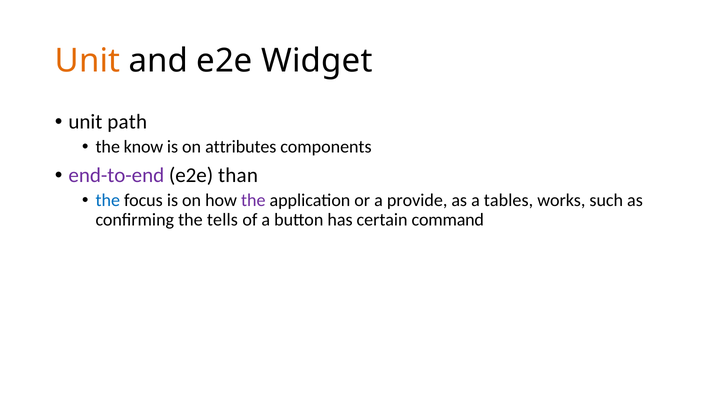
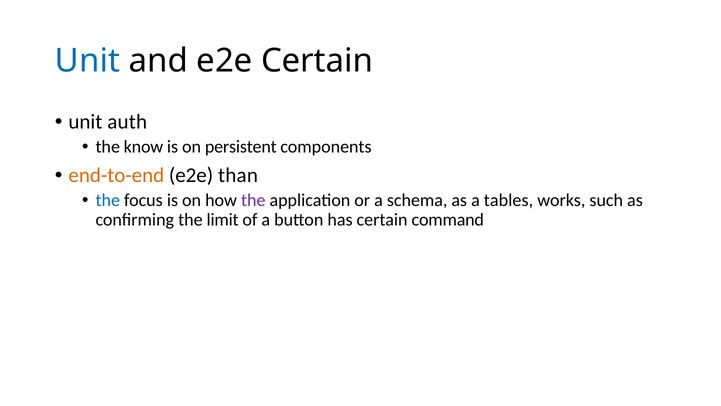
Unit colour: orange -> blue (87, 61)
e2e Widget: Widget -> Certain (317, 61)
path: path -> auth (127, 122)
attributes: attributes -> persistent (241, 147)
end-to-end colour: purple -> orange (116, 175)
provide: provide -> schema (417, 200)
tells: tells -> limit (223, 220)
